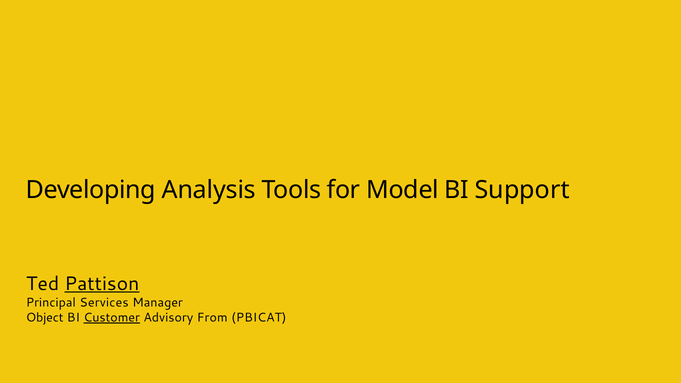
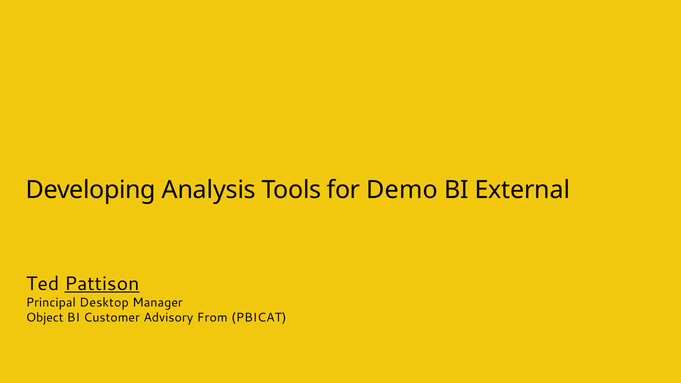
Model: Model -> Demo (402, 190)
Support: Support -> External (522, 190)
Services: Services -> Desktop (104, 303)
Customer underline: present -> none (112, 318)
